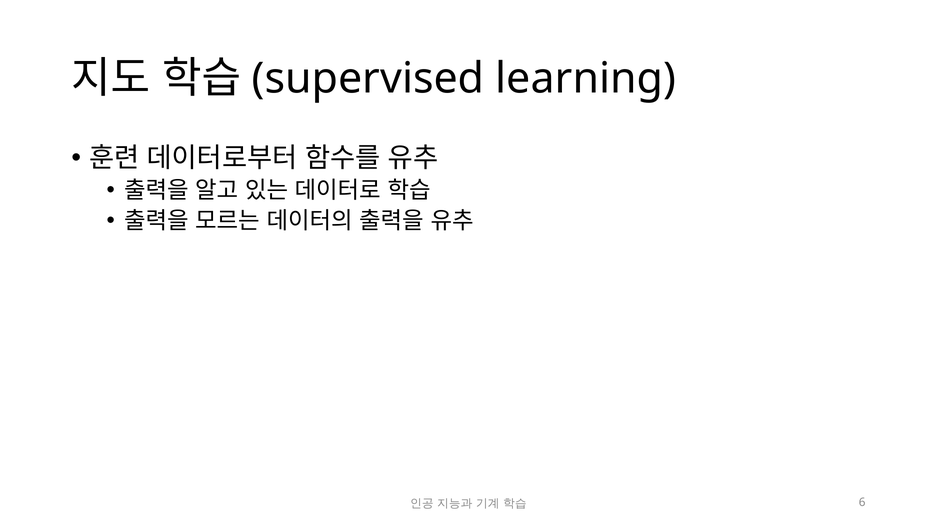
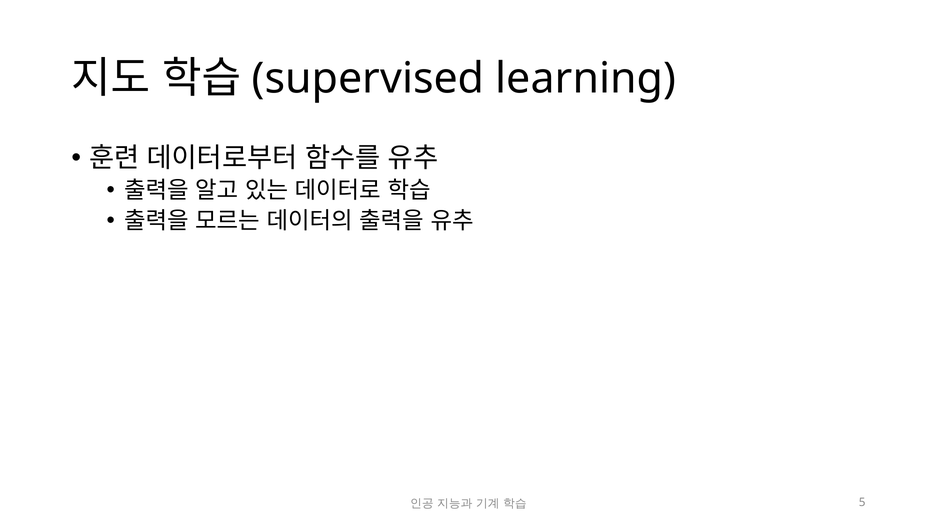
6: 6 -> 5 (862, 502)
